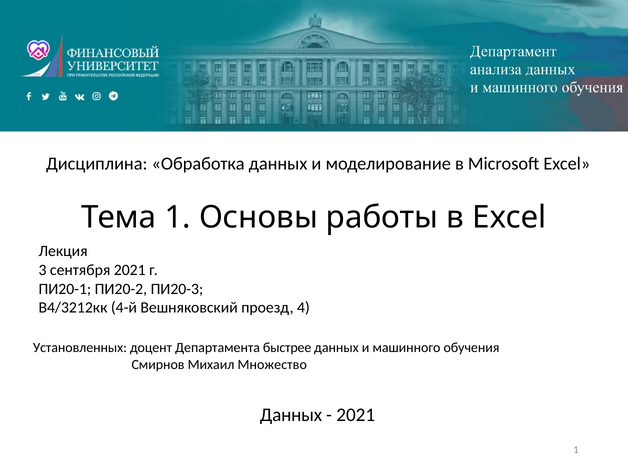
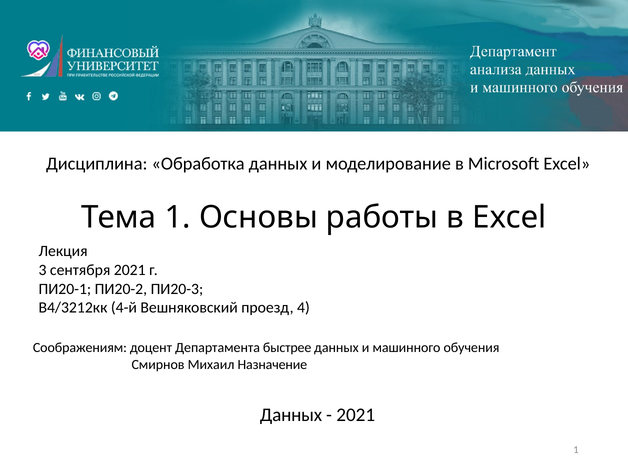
Установленных: Установленных -> Соображениям (80, 348)
Множество: Множество -> Назначение (272, 365)
